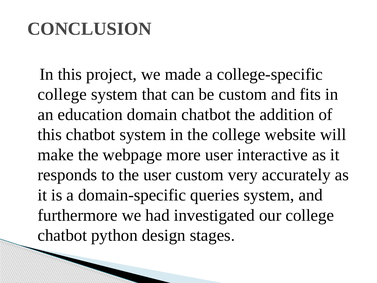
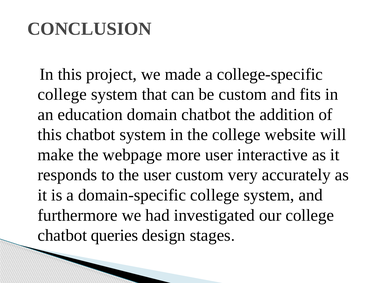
domain-specific queries: queries -> college (215, 195)
python: python -> queries (114, 235)
